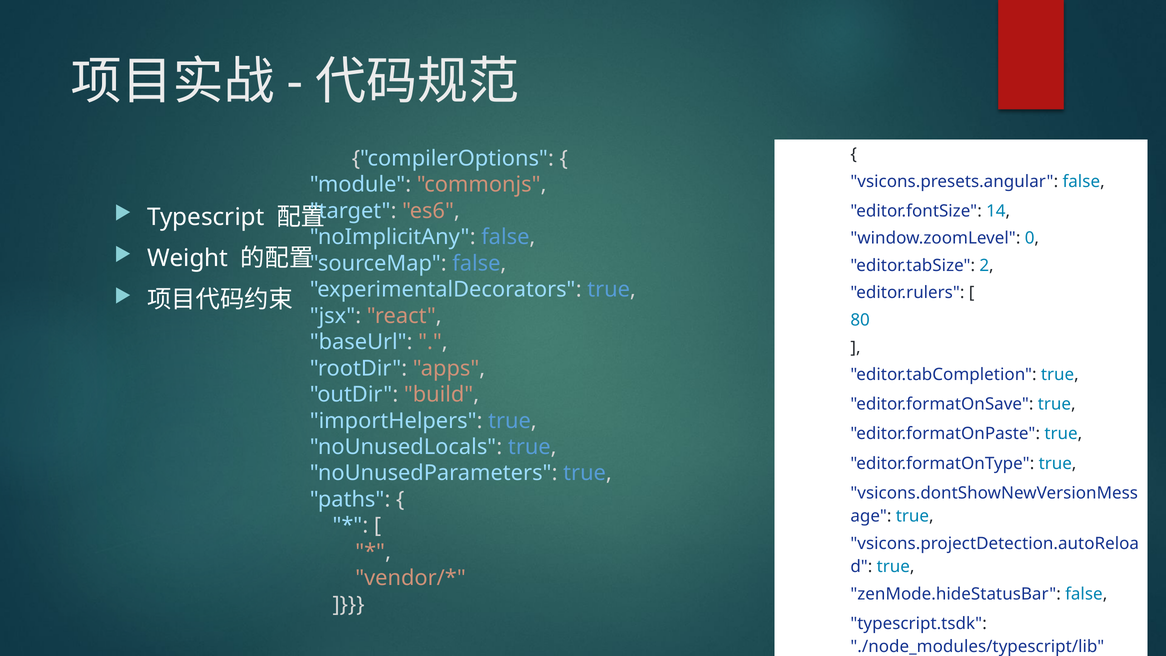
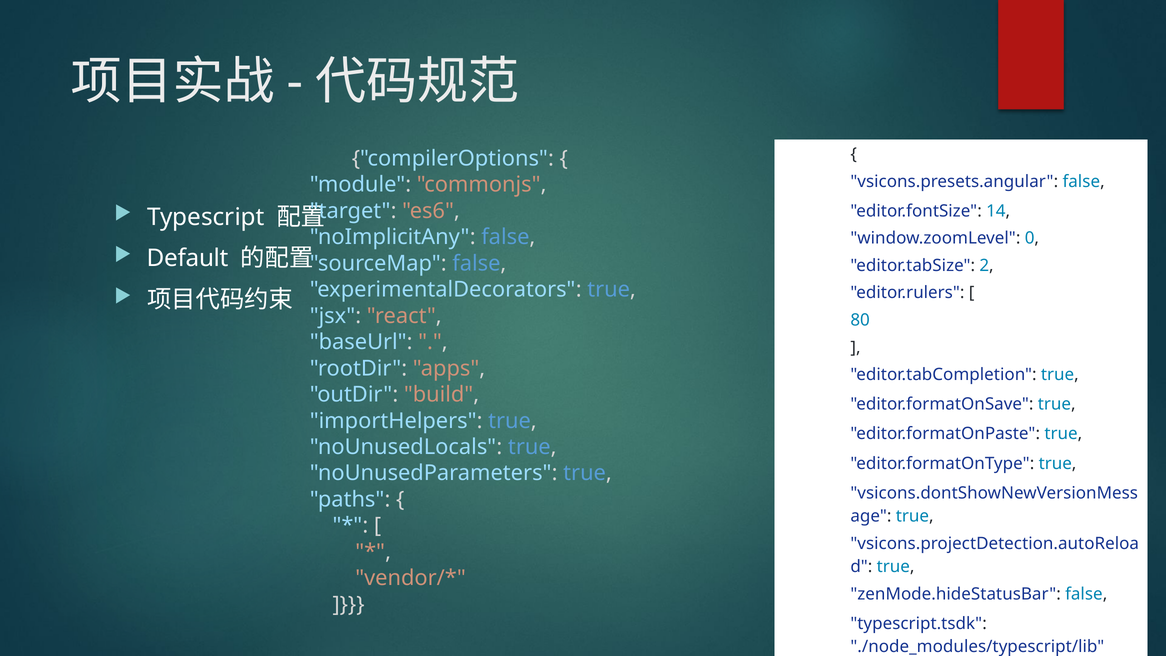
Weight: Weight -> Default (188, 258)
